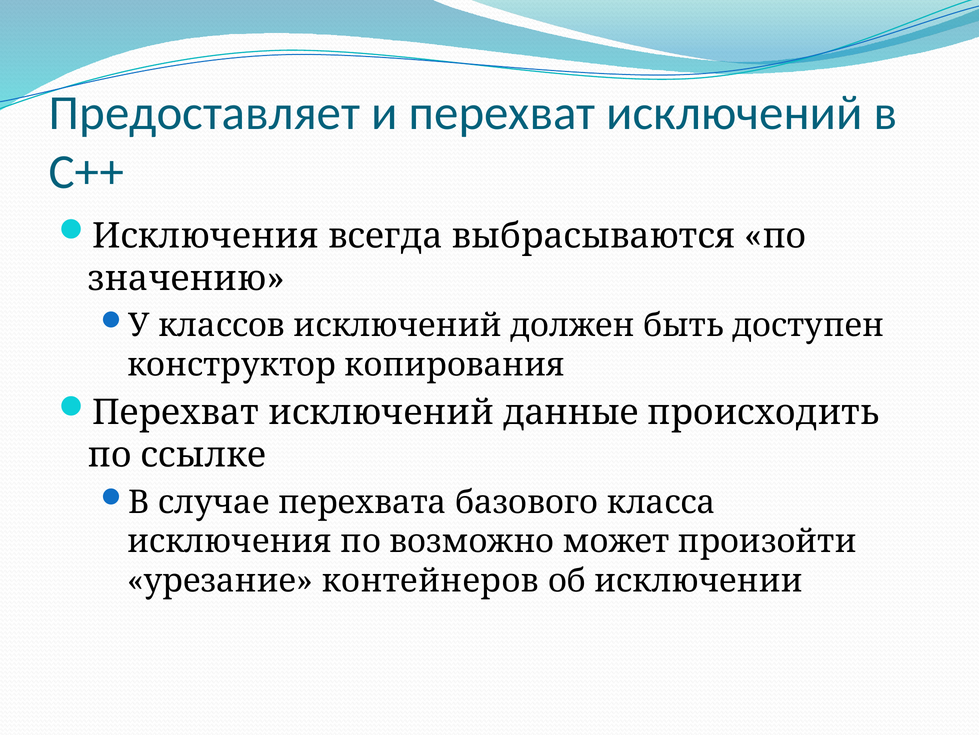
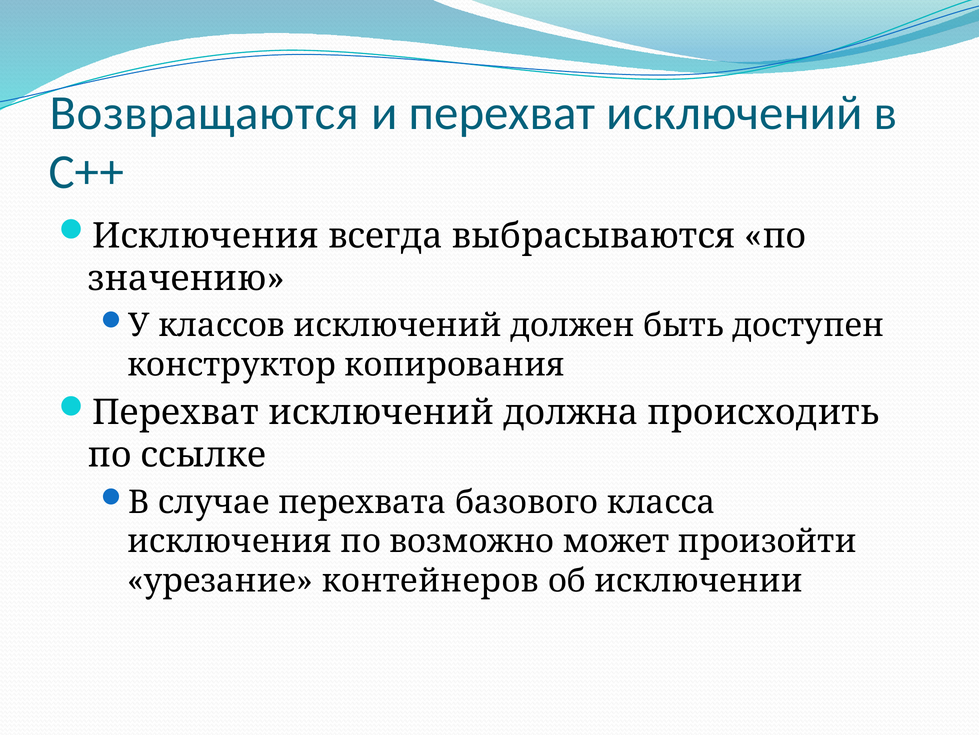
Предоставляет: Предоставляет -> Возвращаются (204, 113)
данные: данные -> должна (571, 412)
